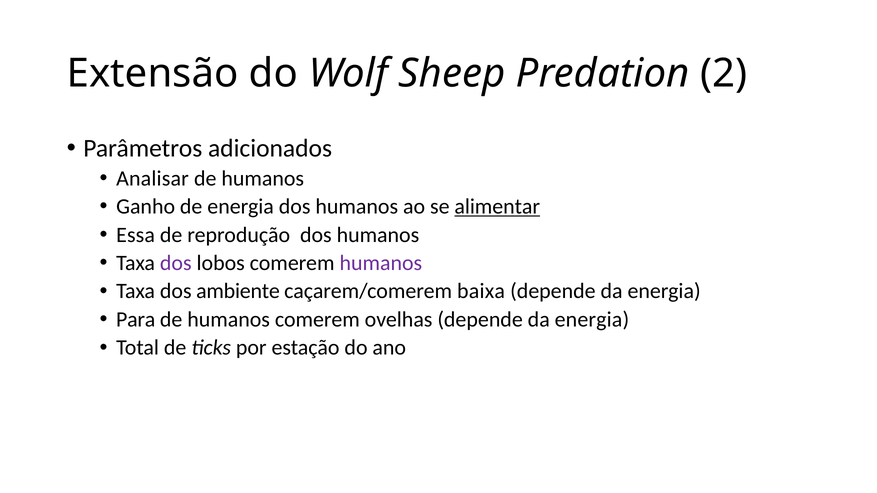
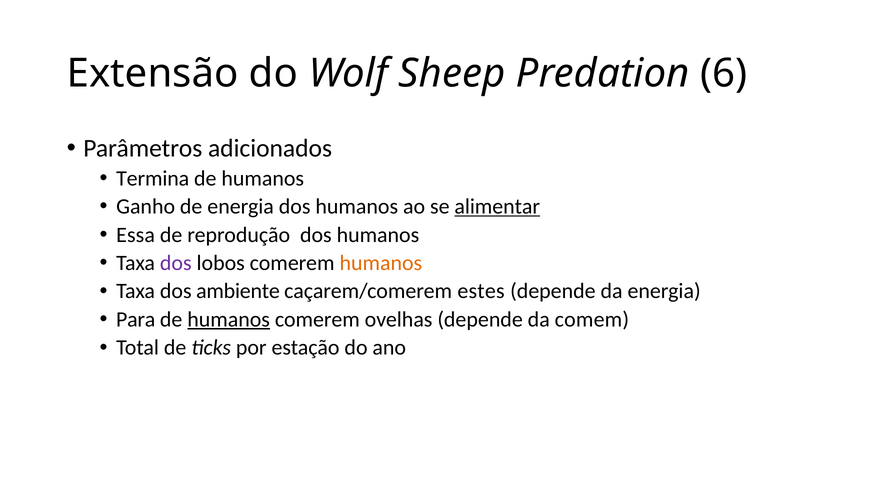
2: 2 -> 6 (724, 74)
Analisar: Analisar -> Termina (153, 179)
humanos colour: purple -> orange (381, 263)
baixa: baixa -> estes (481, 291)
humanos underline: none -> present (229, 320)
ovelhas depende da energia: energia -> comem (592, 320)
